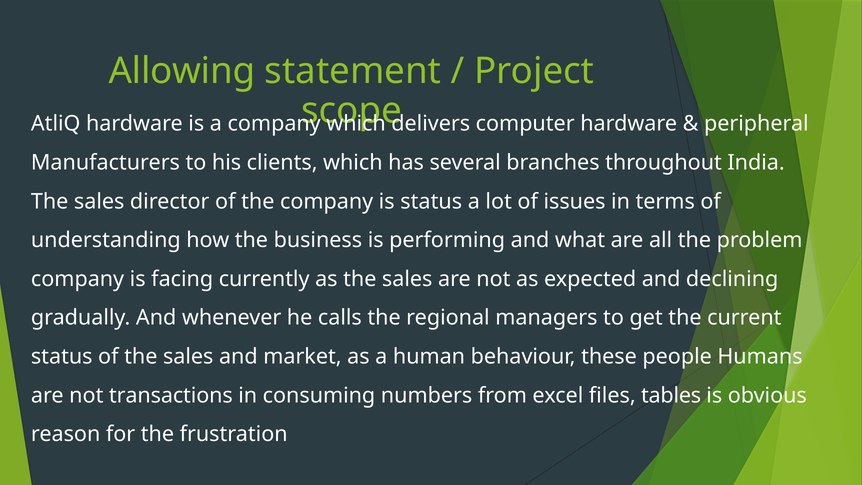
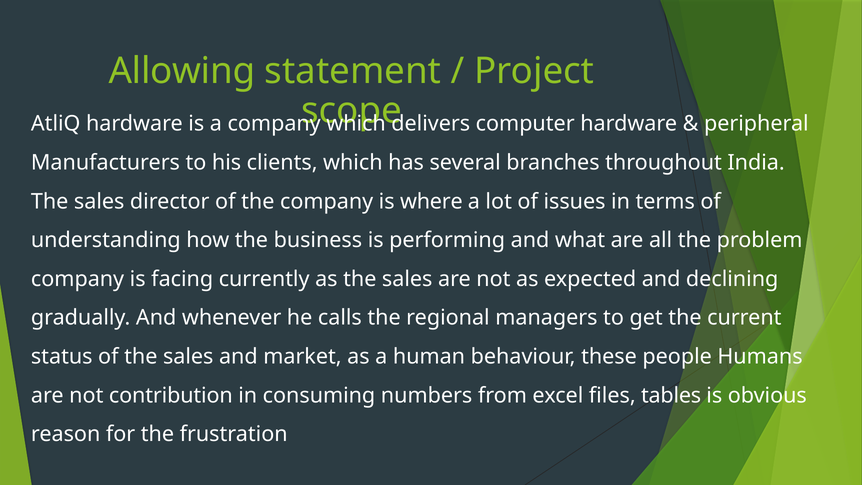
is status: status -> where (431, 201)
transactions: transactions -> contribution (171, 395)
